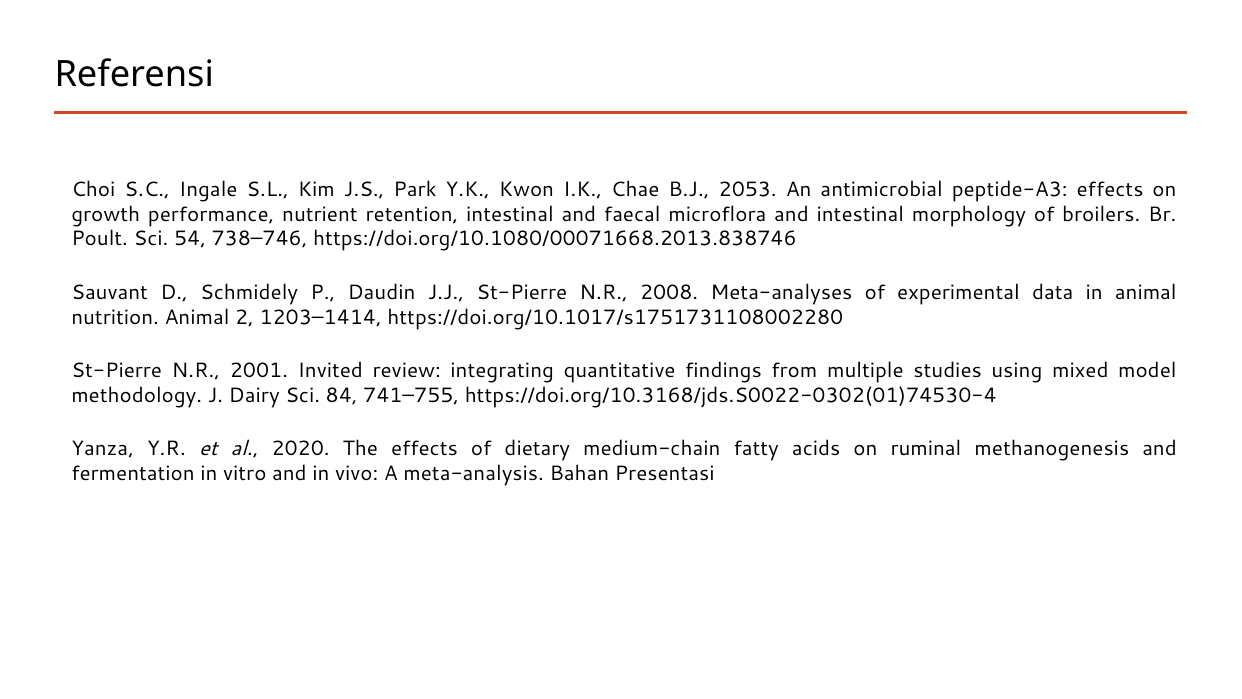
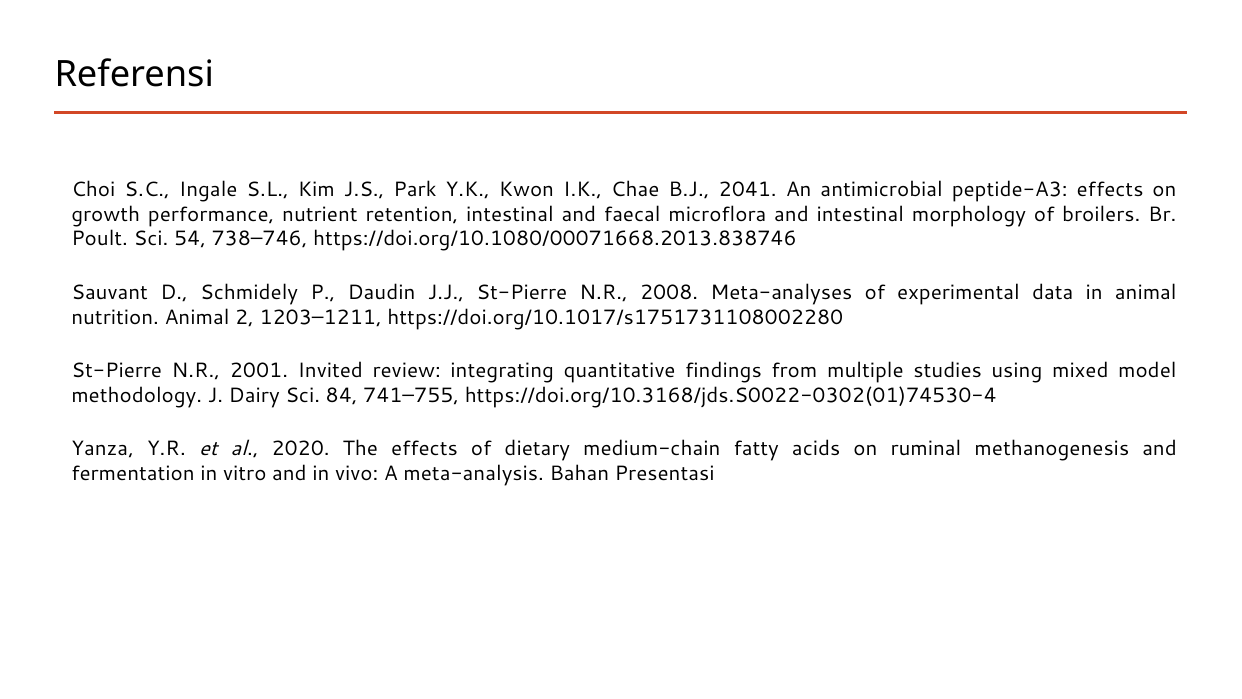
2053: 2053 -> 2041 (748, 189)
1203–1414: 1203–1414 -> 1203–1211 (321, 317)
